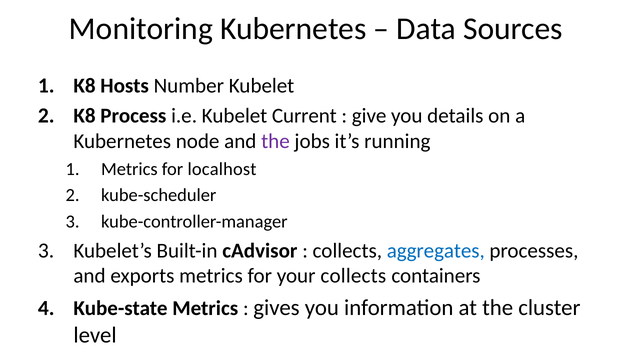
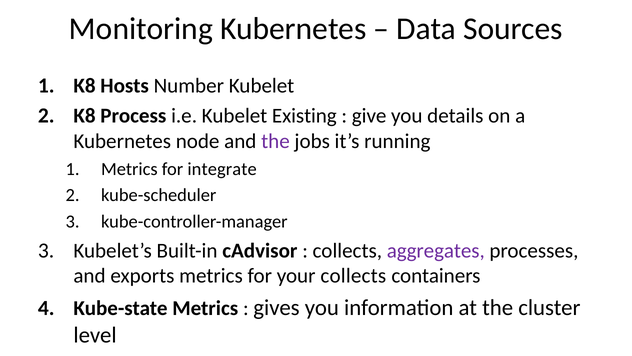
Current: Current -> Existing (304, 116)
localhost: localhost -> integrate (222, 169)
aggregates colour: blue -> purple (436, 250)
